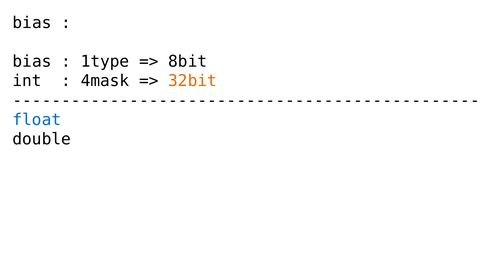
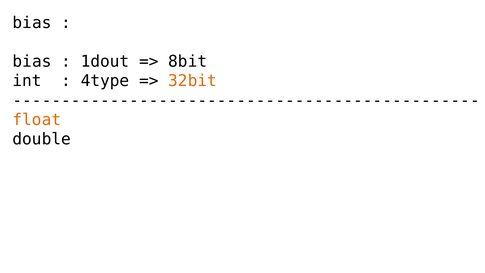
1type: 1type -> 1dout (105, 62)
4mask: 4mask -> 4type (105, 81)
float colour: blue -> orange (37, 120)
